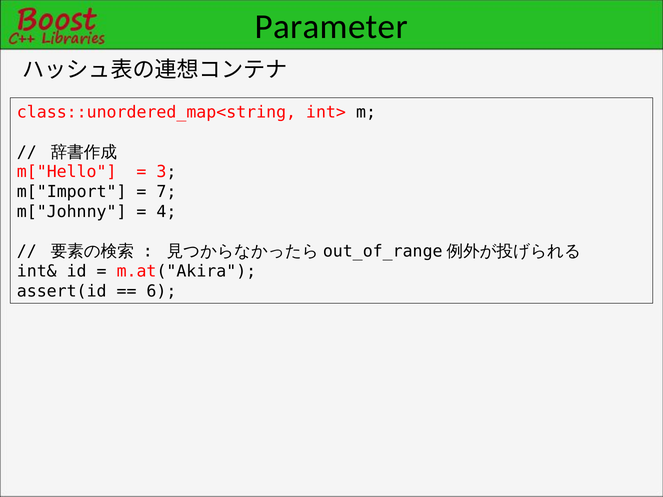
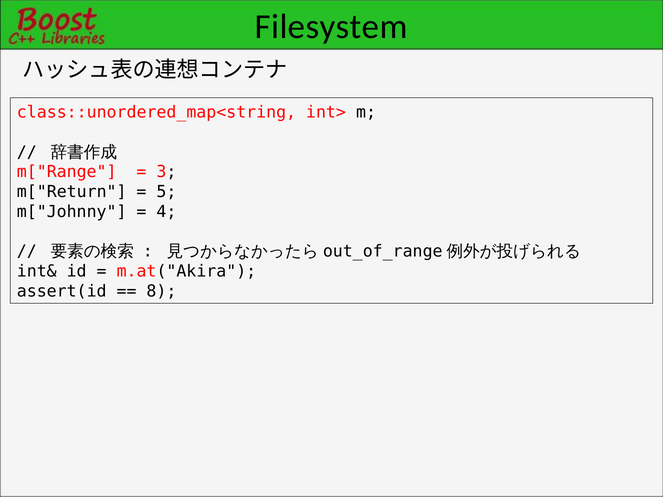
Parameter: Parameter -> Filesystem (331, 27)
m["Hello: m["Hello -> m["Range (67, 172)
m["Import: m["Import -> m["Return (72, 192)
7: 7 -> 5 (166, 192)
6: 6 -> 8 (161, 291)
